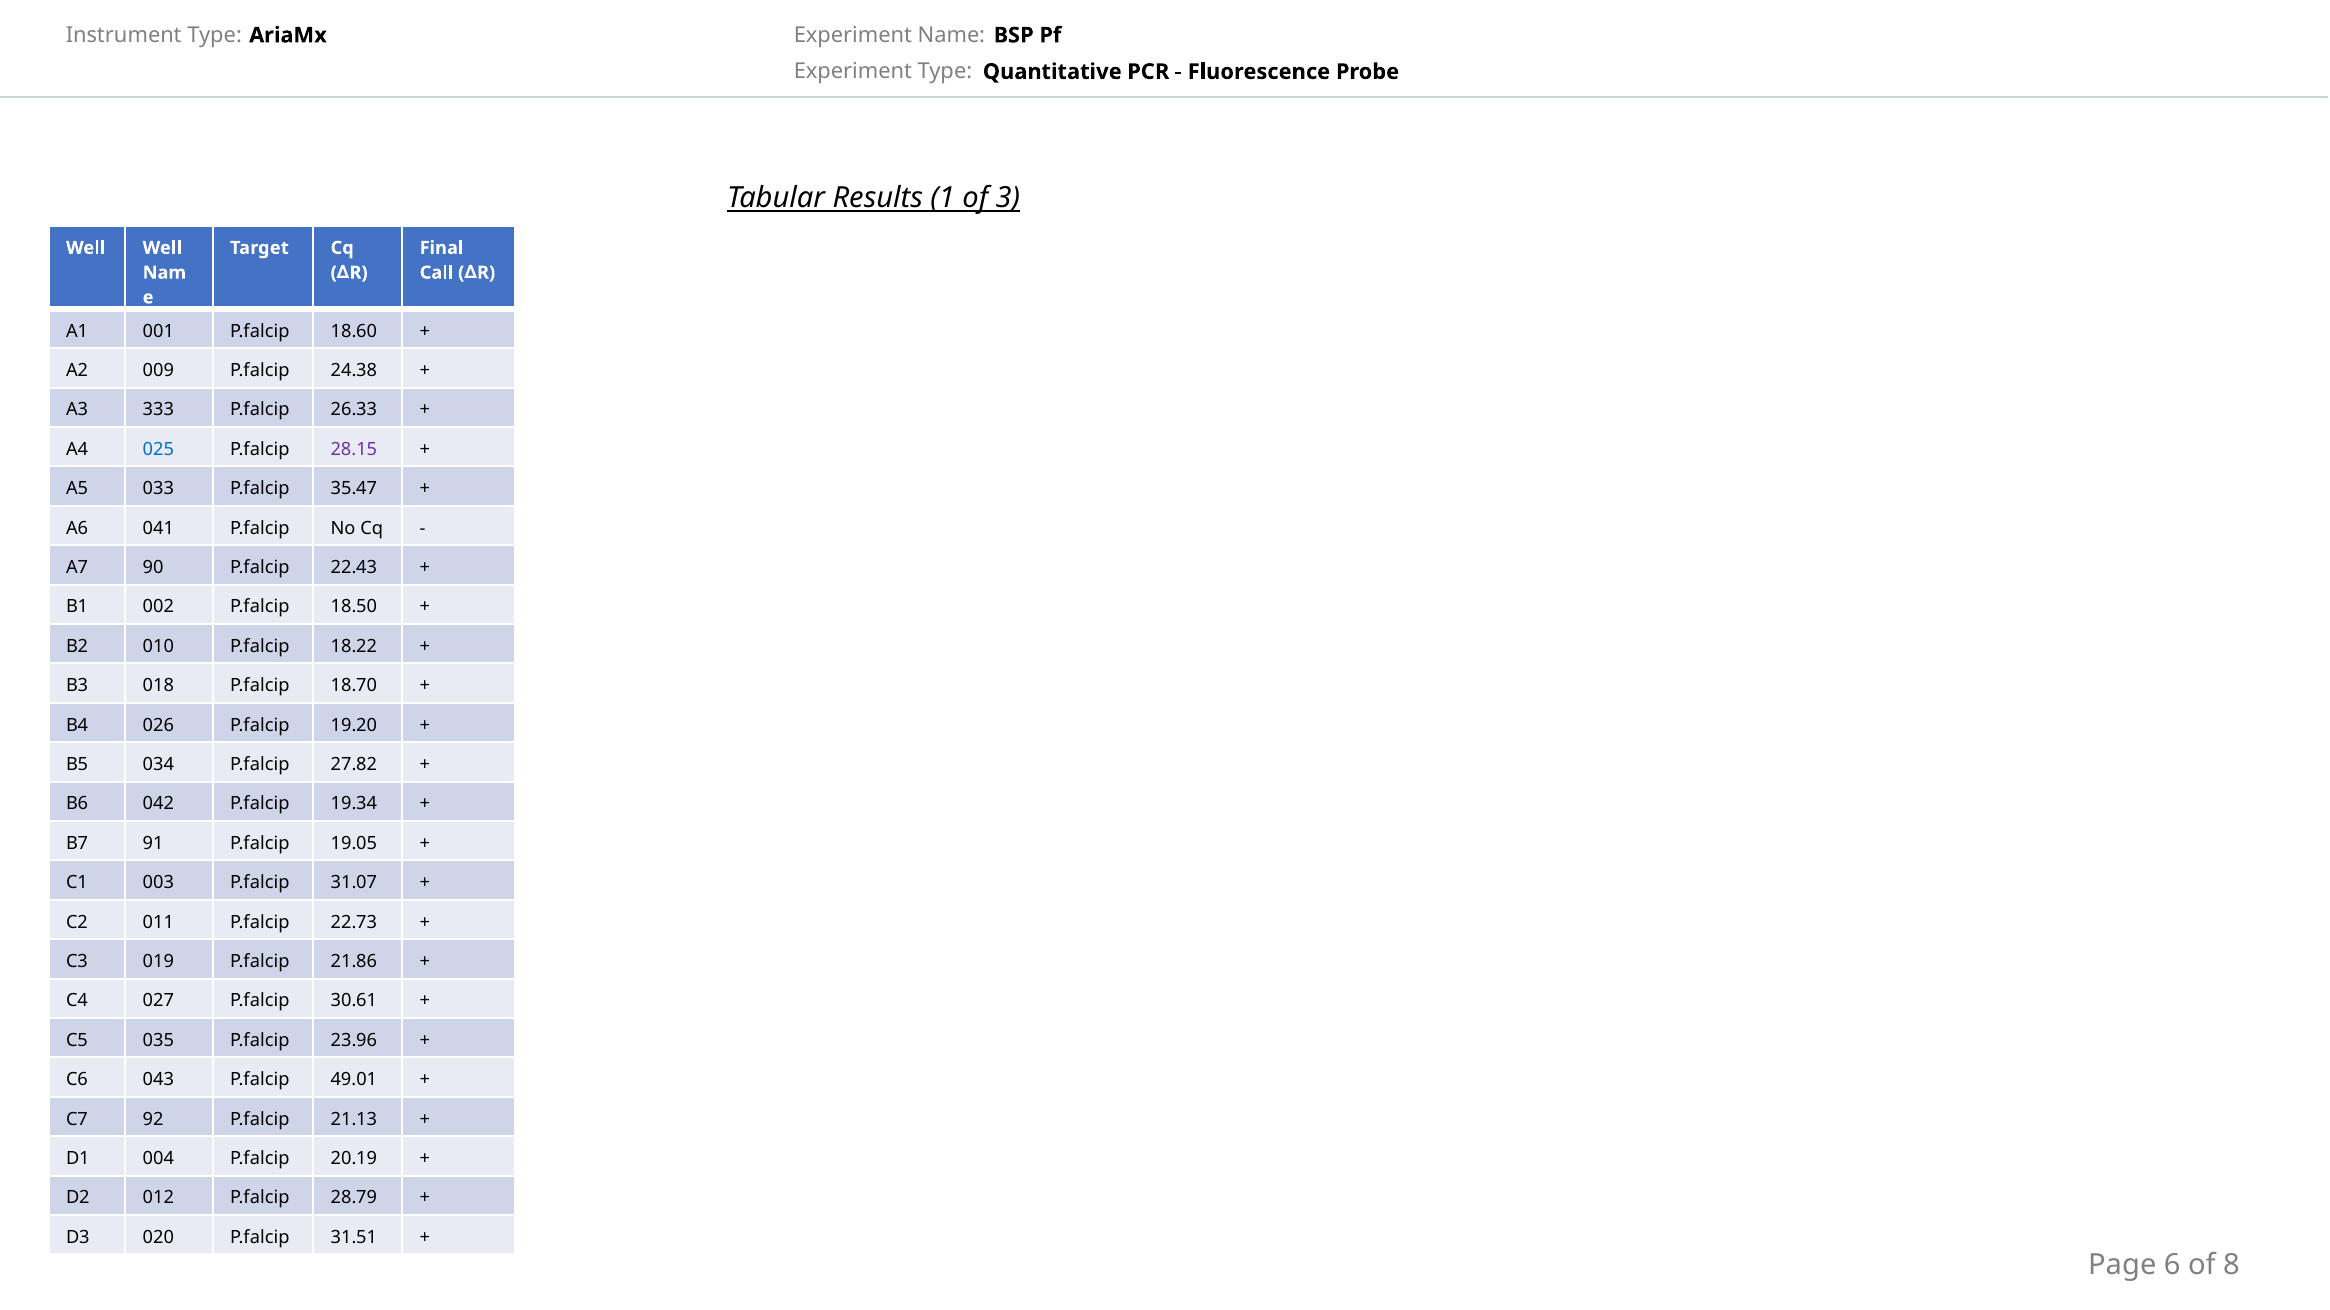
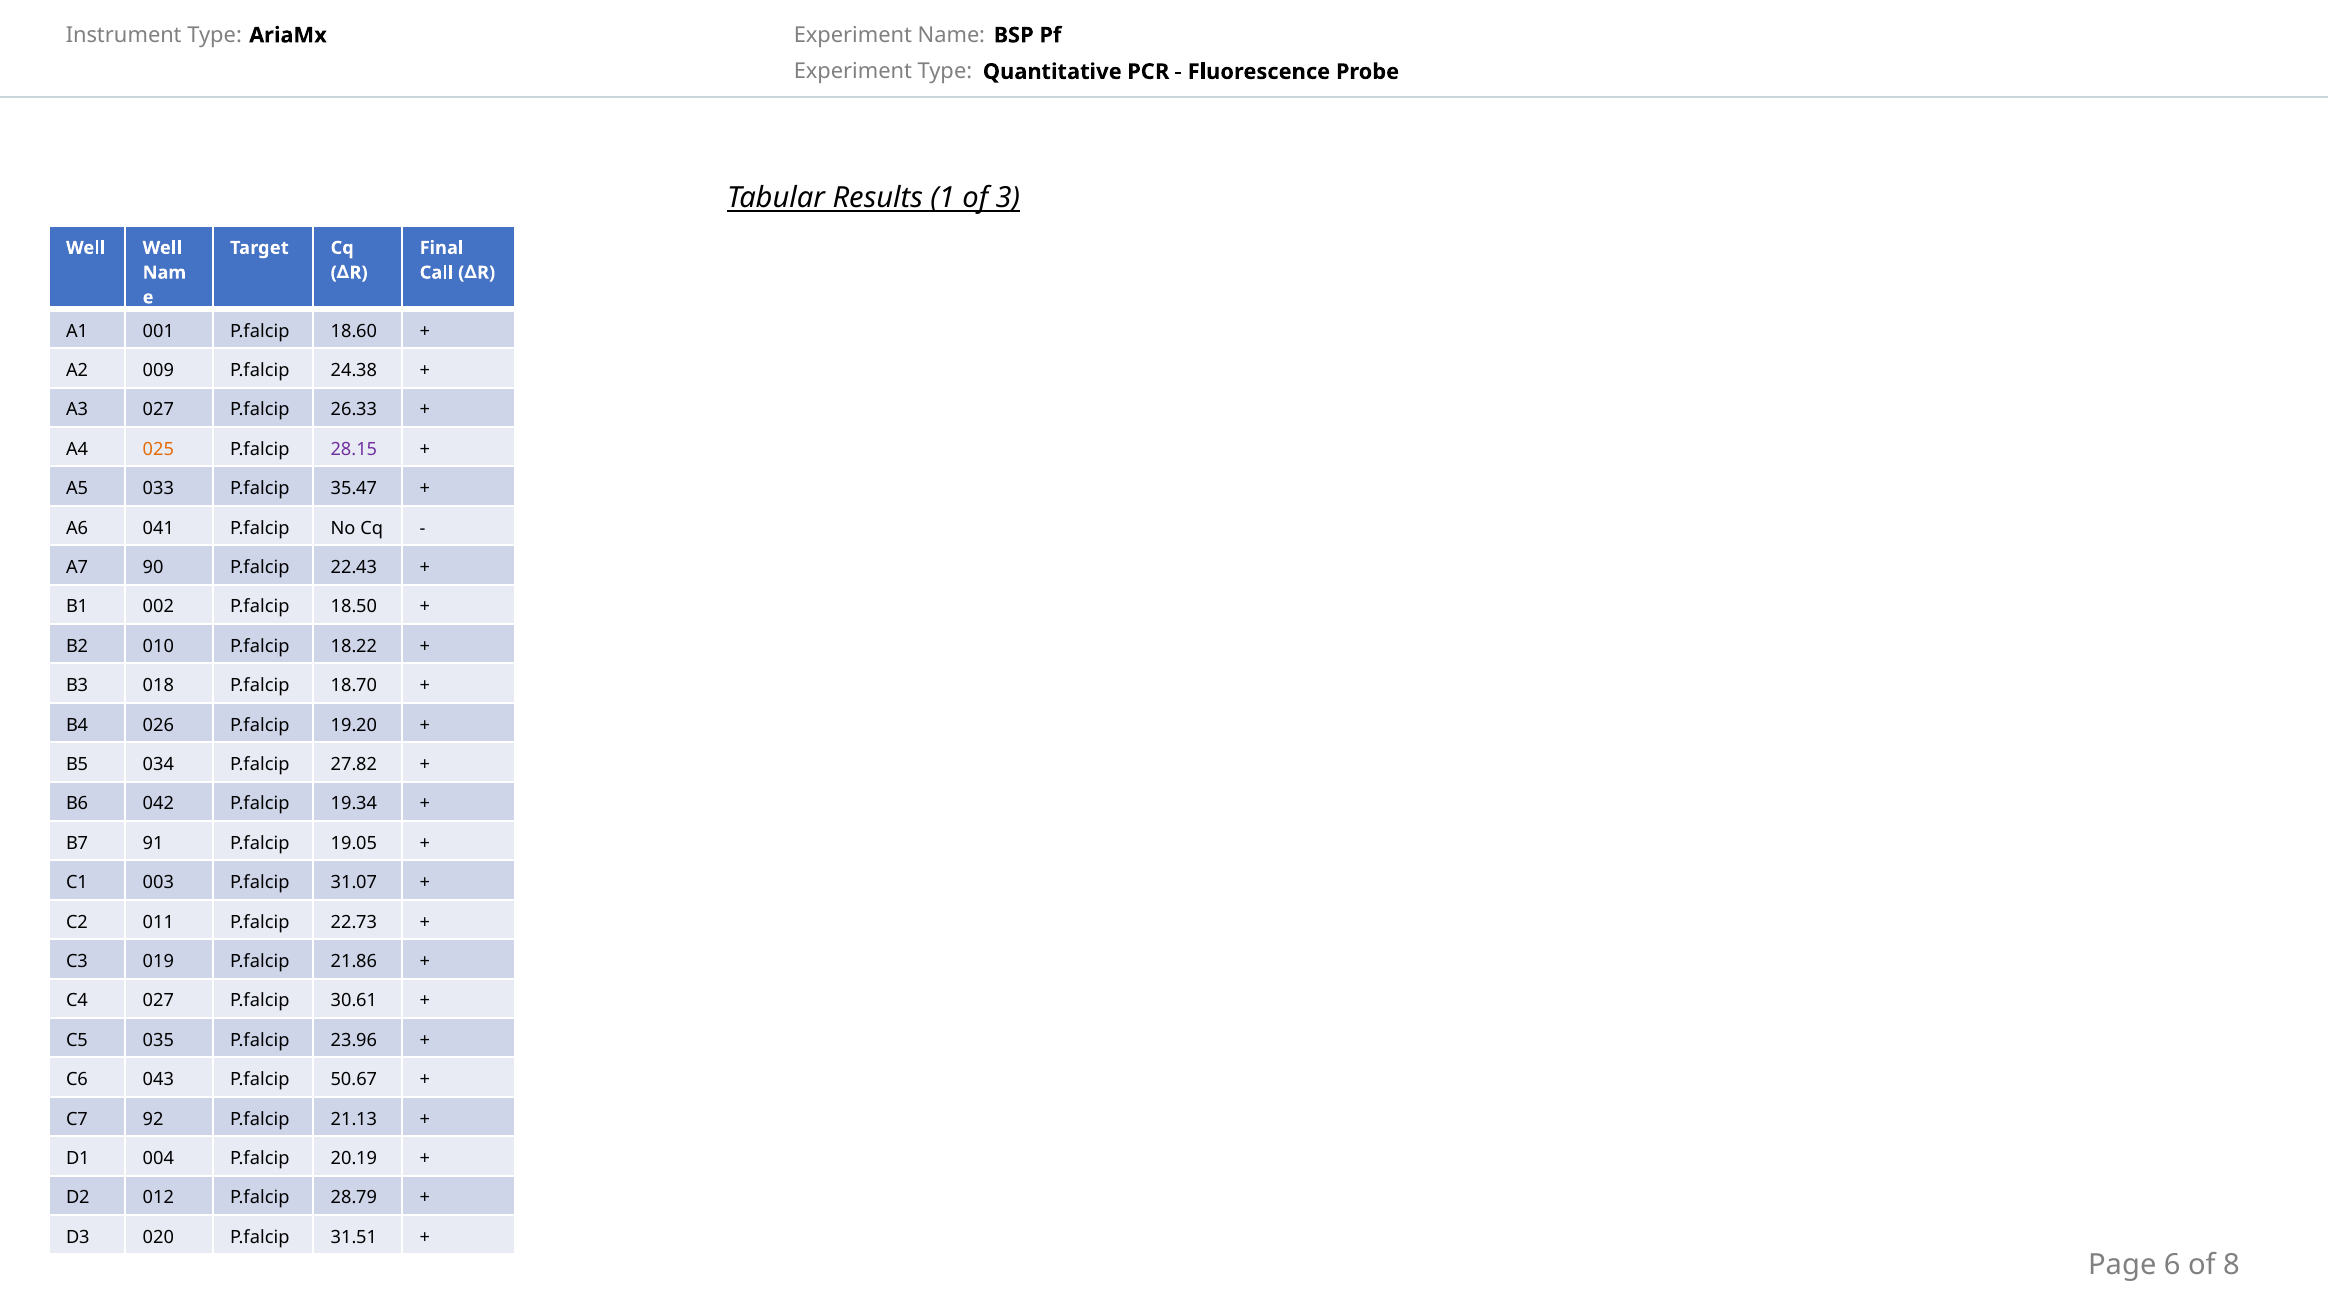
A3 333: 333 -> 027 (158, 410)
025 colour: blue -> orange (158, 449)
49.01: 49.01 -> 50.67 (354, 1080)
